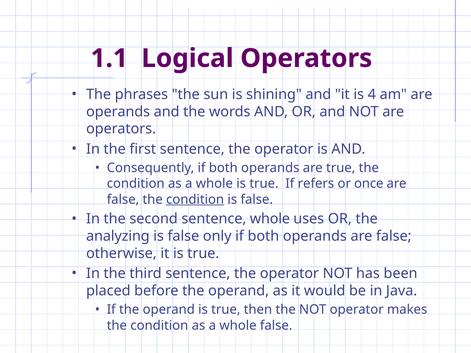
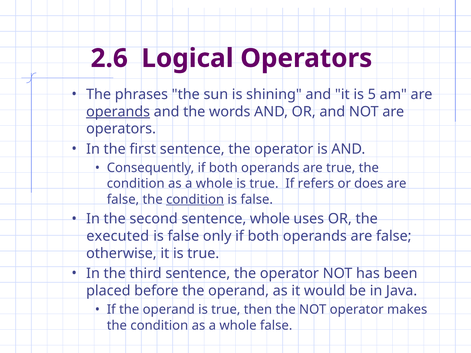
1.1: 1.1 -> 2.6 (109, 58)
4: 4 -> 5 (372, 94)
operands underline: none -> present (118, 112)
once: once -> does (369, 184)
analyzing: analyzing -> executed (118, 236)
